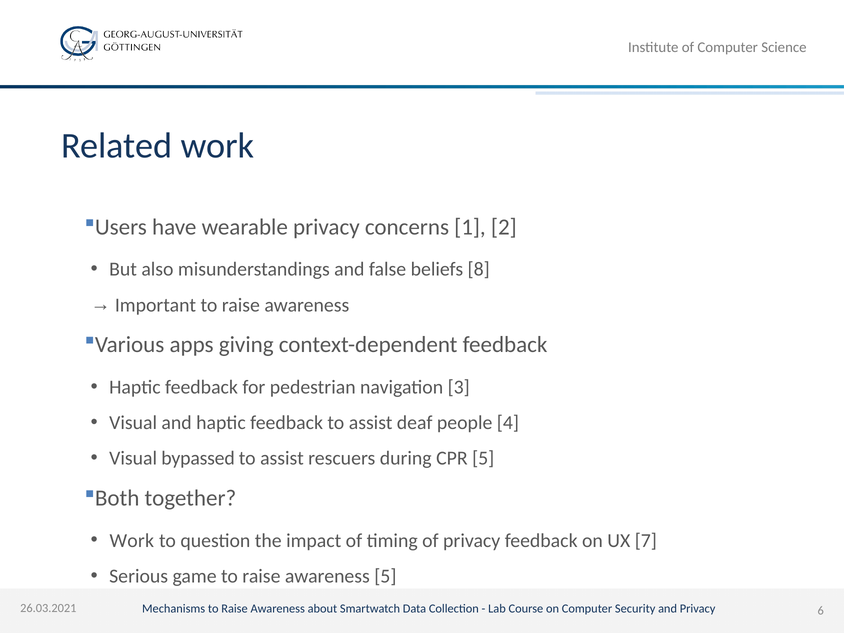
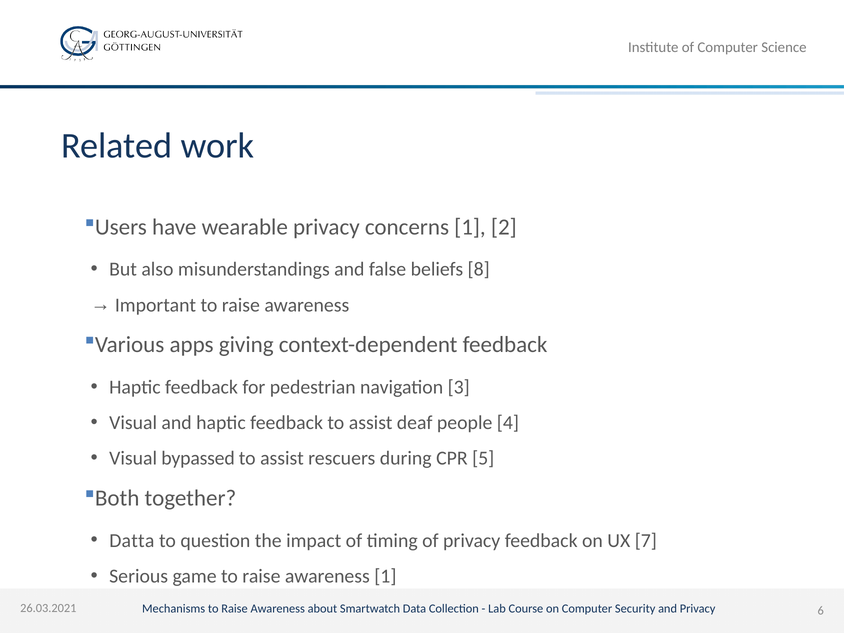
Work: Work -> Datta (132, 541)
awareness 5: 5 -> 1 (385, 576)
